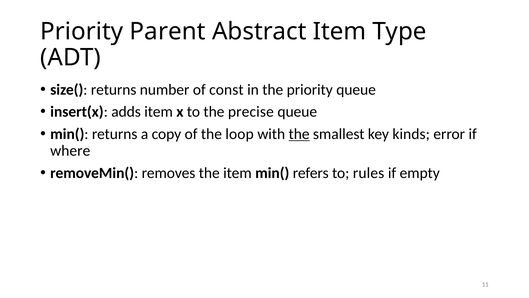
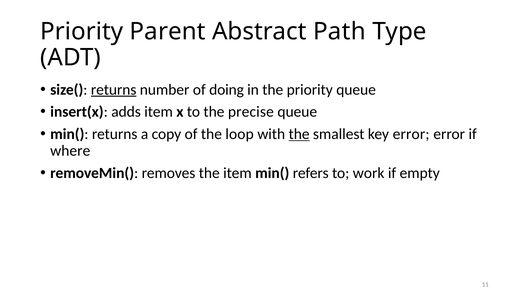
Abstract Item: Item -> Path (339, 31)
returns underline: none -> present (114, 89)
const: const -> doing (227, 89)
key kinds: kinds -> error (411, 134)
rules: rules -> work (369, 173)
